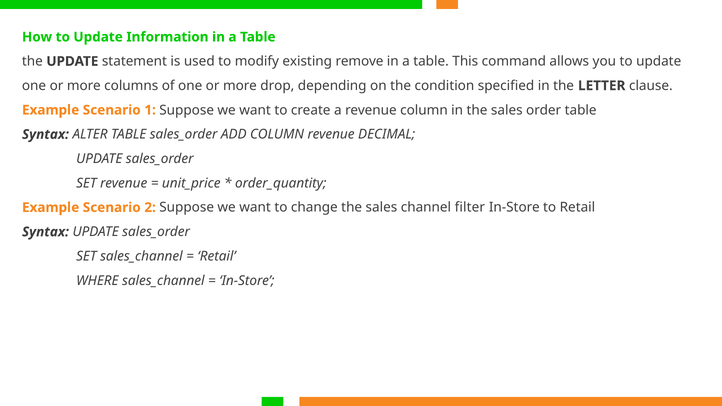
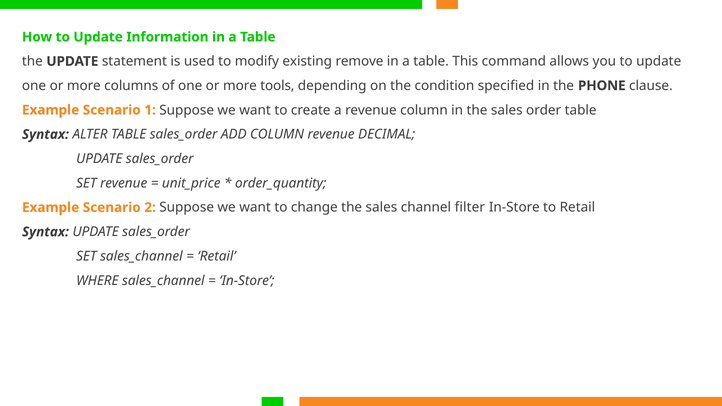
drop: drop -> tools (277, 86)
LETTER: LETTER -> PHONE (602, 86)
